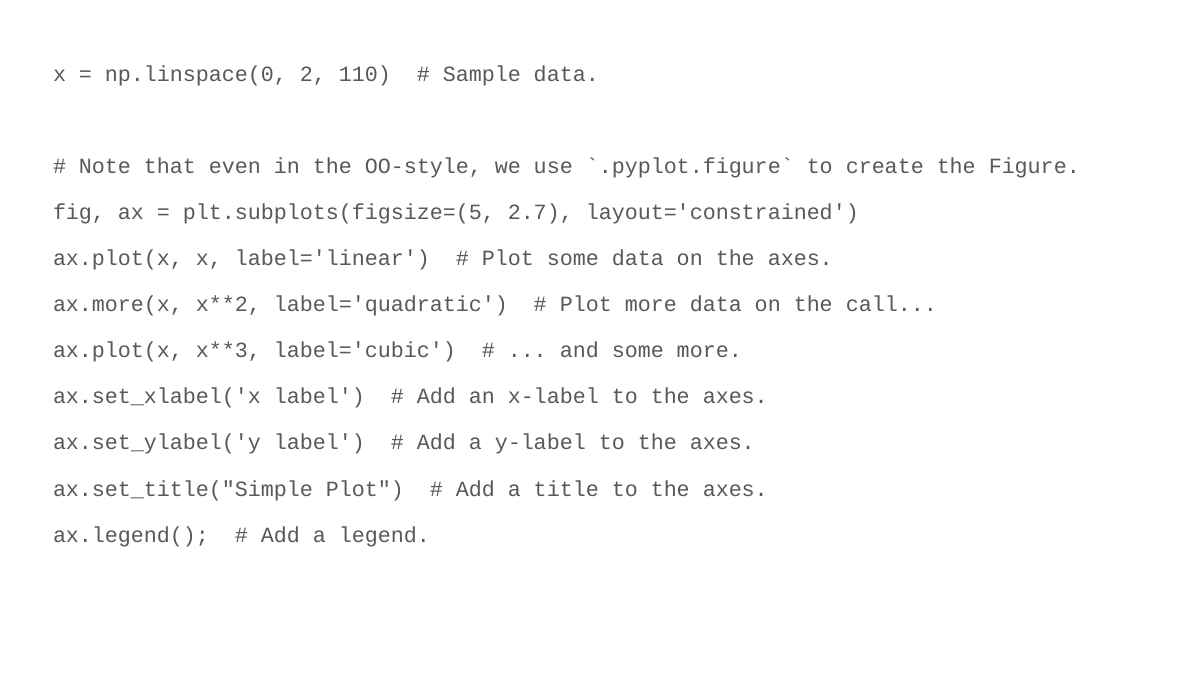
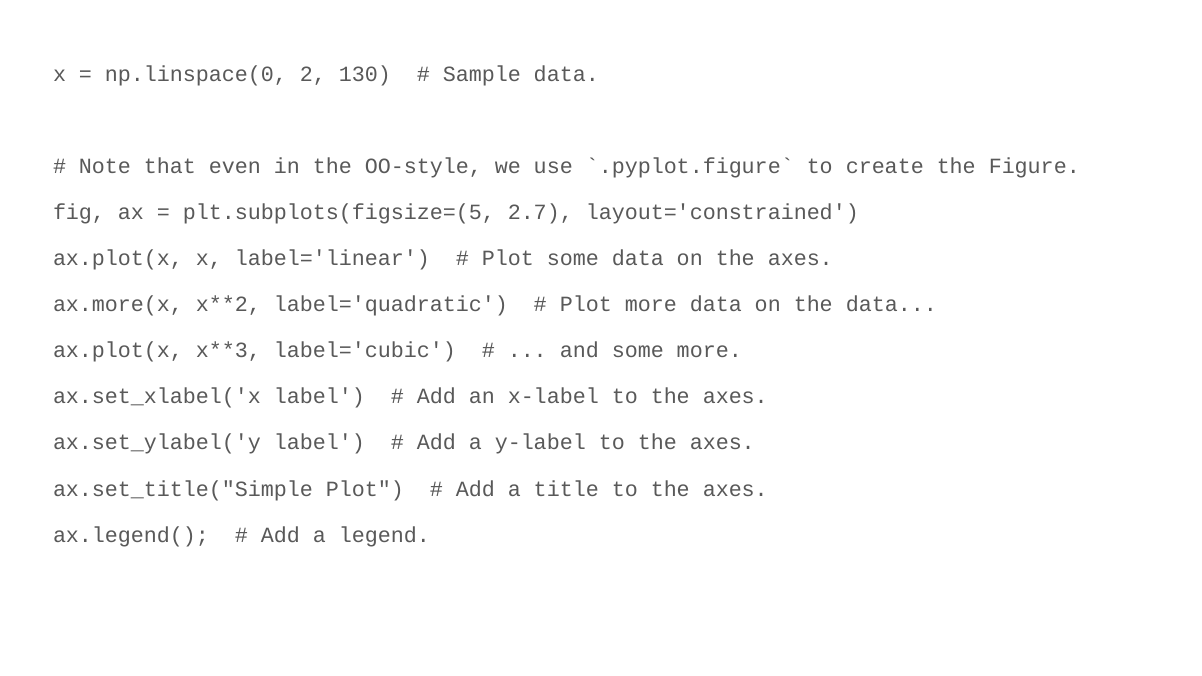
110: 110 -> 130 (365, 74)
the call: call -> data (891, 305)
